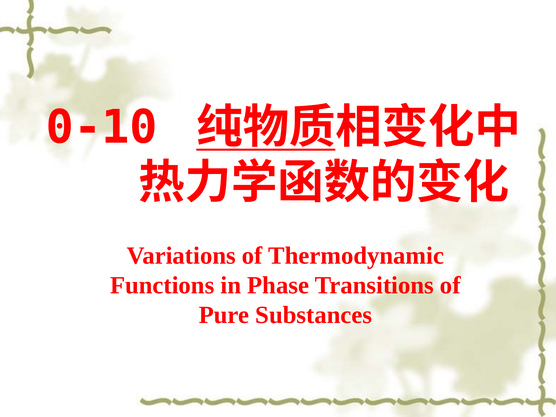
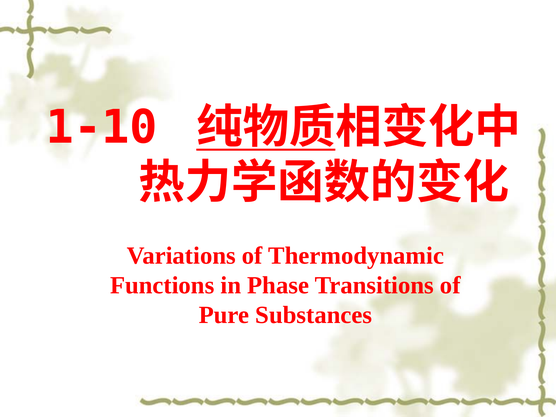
0-10: 0-10 -> 1-10 (102, 127)
